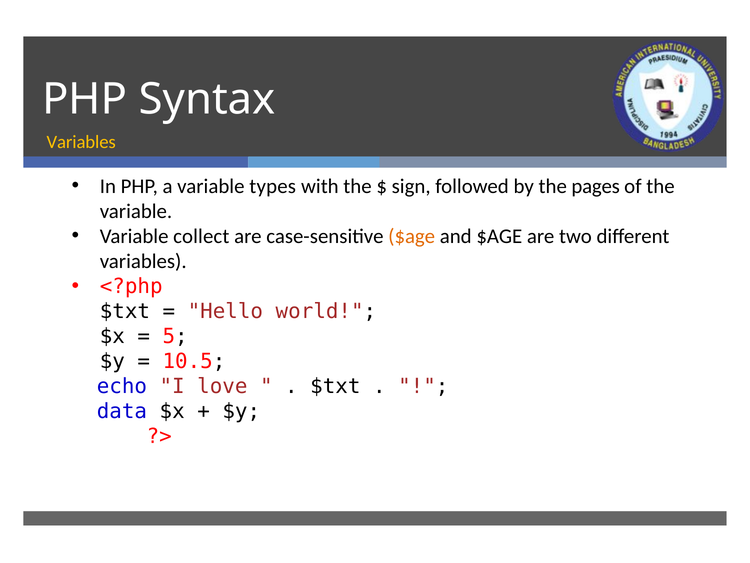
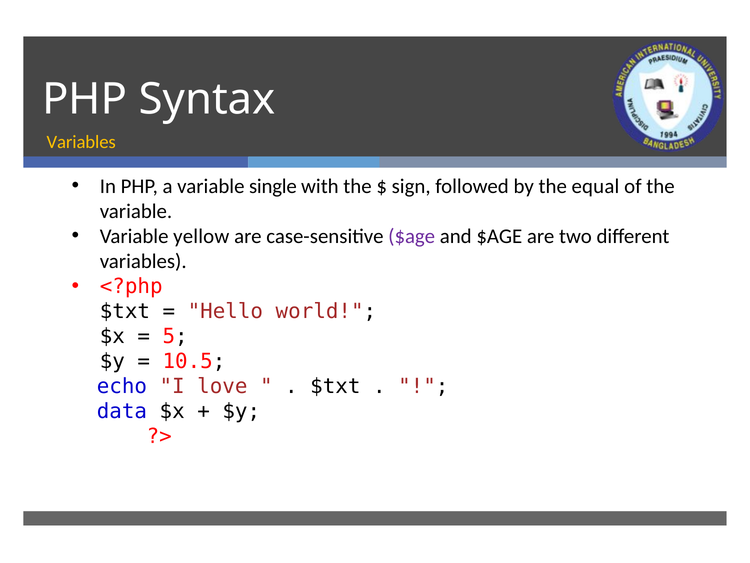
types: types -> single (273, 186)
pages: pages -> equal (595, 186)
collect: collect -> yellow (201, 236)
$age colour: orange -> purple (412, 236)
